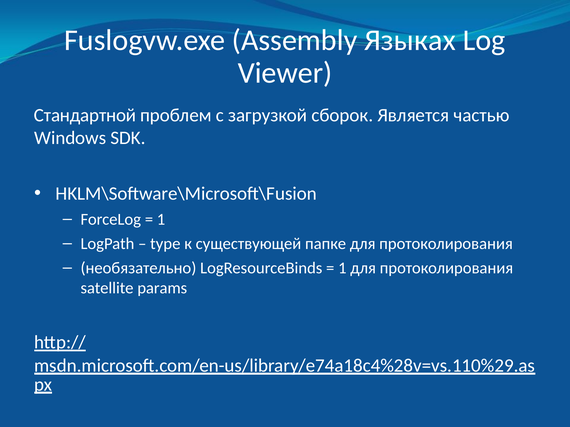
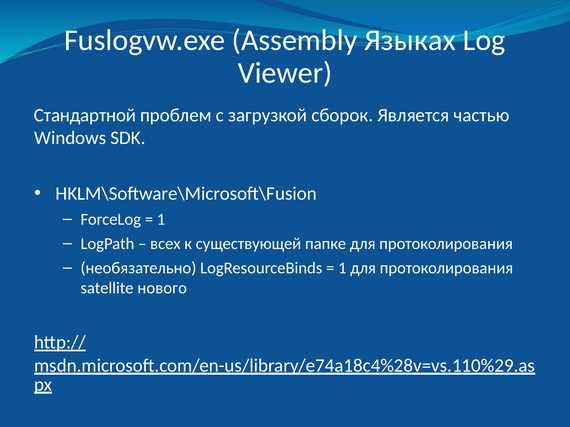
type: type -> всех (165, 244)
params: params -> нового (162, 288)
